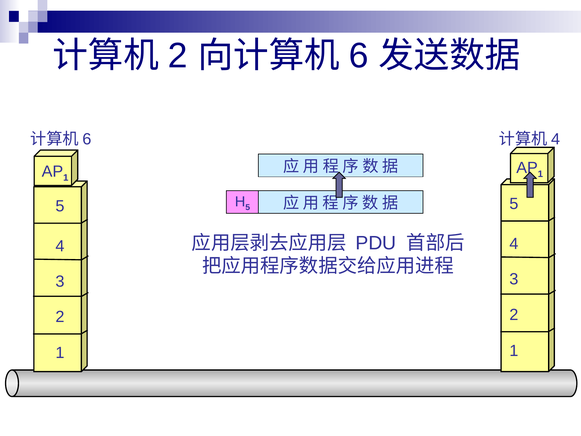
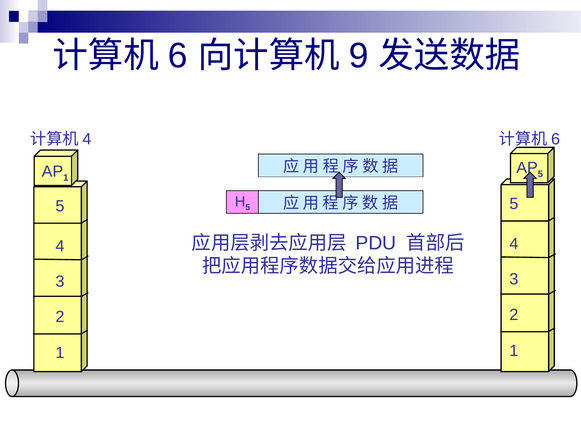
2: 2 -> 6 (178, 56)
6: 6 -> 9 (359, 56)
6: 6 -> 4 (87, 139)
4: 4 -> 6 (556, 139)
1: 1 -> 5 (540, 174)
